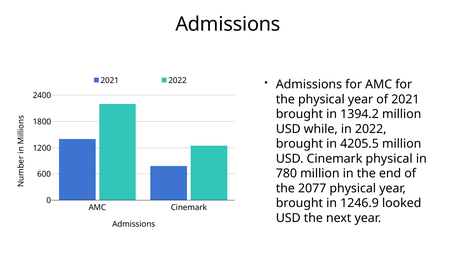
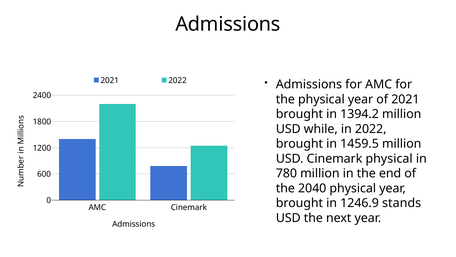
4205.5: 4205.5 -> 1459.5 (360, 144)
2077: 2077 -> 2040 (312, 188)
looked: looked -> stands (402, 203)
